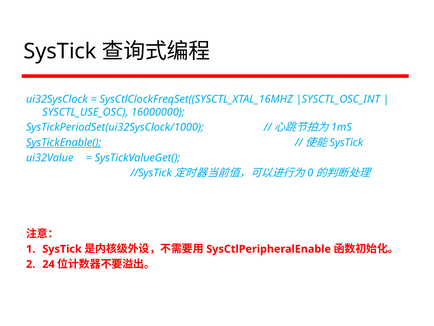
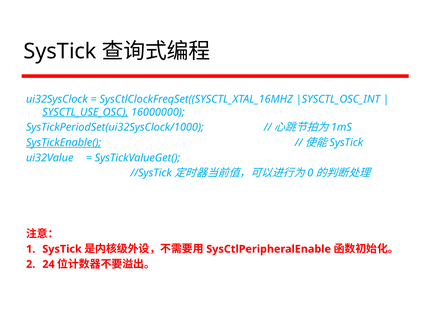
SYSCTL_USE_OSC underline: none -> present (85, 112)
